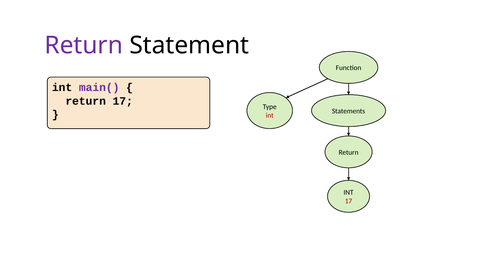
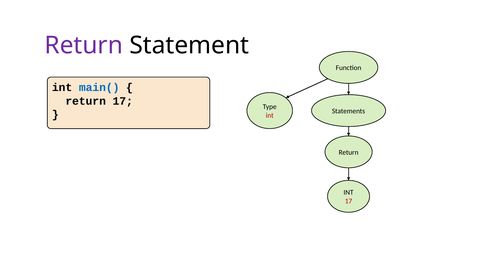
main( colour: purple -> blue (99, 87)
